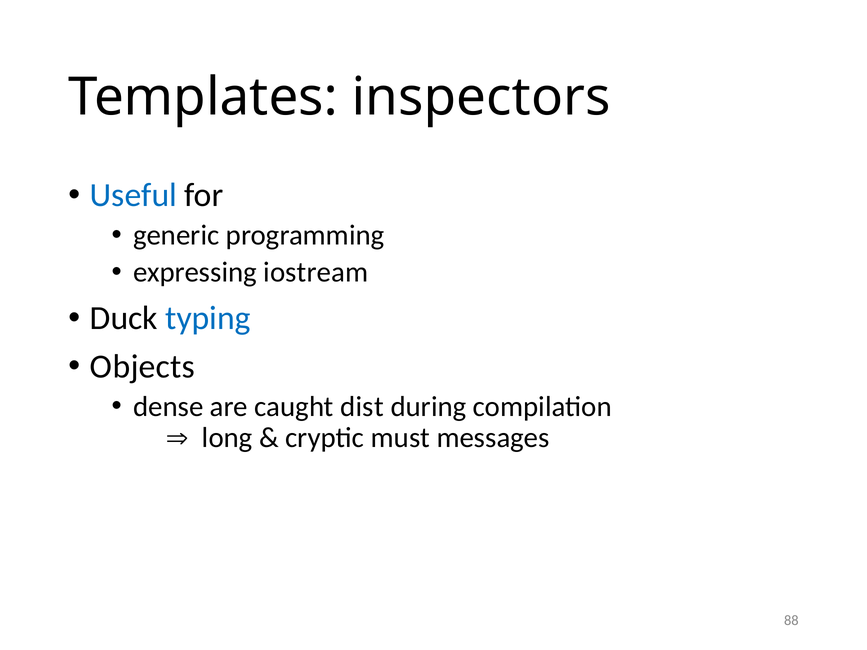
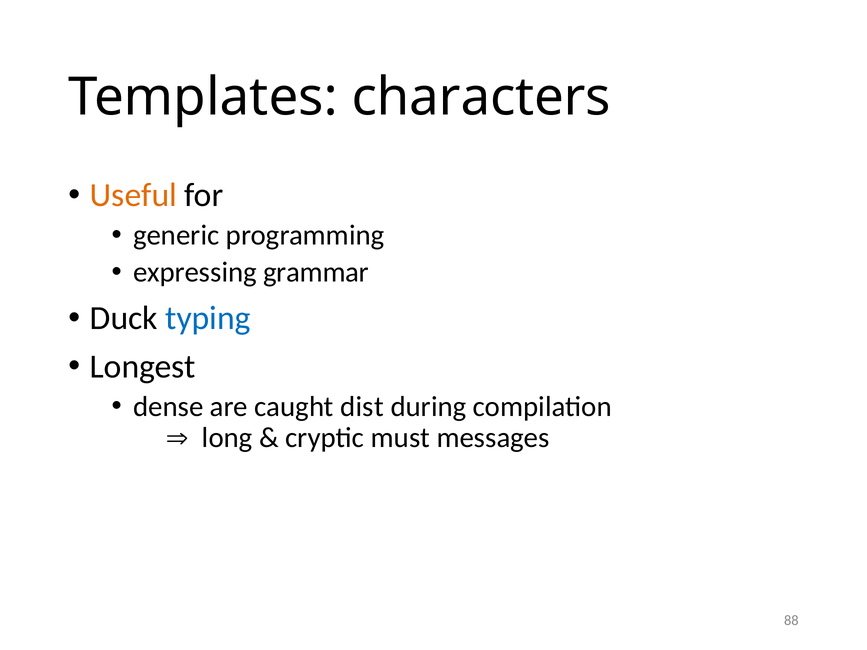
inspectors: inspectors -> characters (481, 97)
Useful colour: blue -> orange (133, 195)
iostream: iostream -> grammar (316, 273)
Objects: Objects -> Longest (143, 367)
